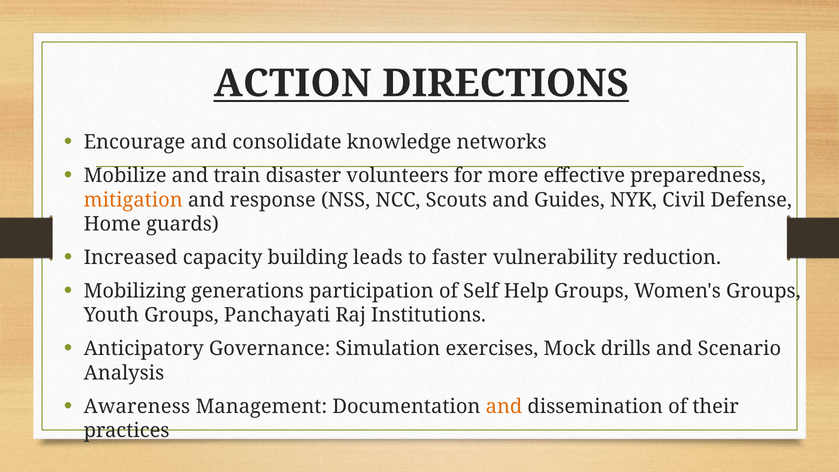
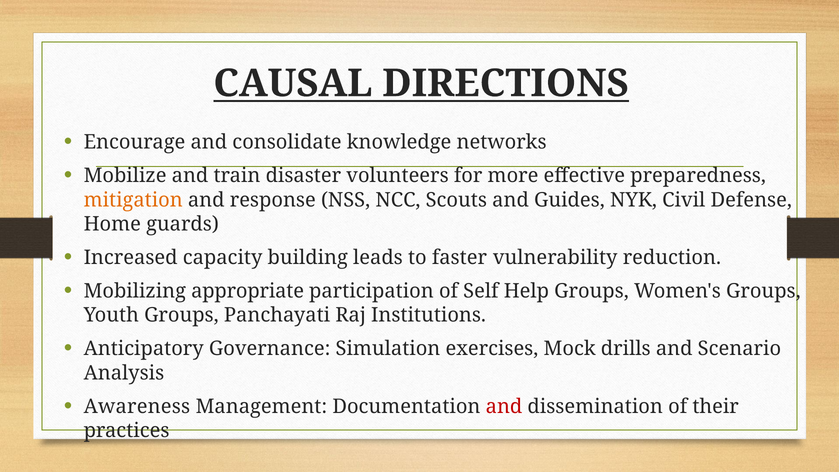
ACTION: ACTION -> CAUSAL (293, 83)
generations: generations -> appropriate (248, 291)
and colour: orange -> red (504, 406)
